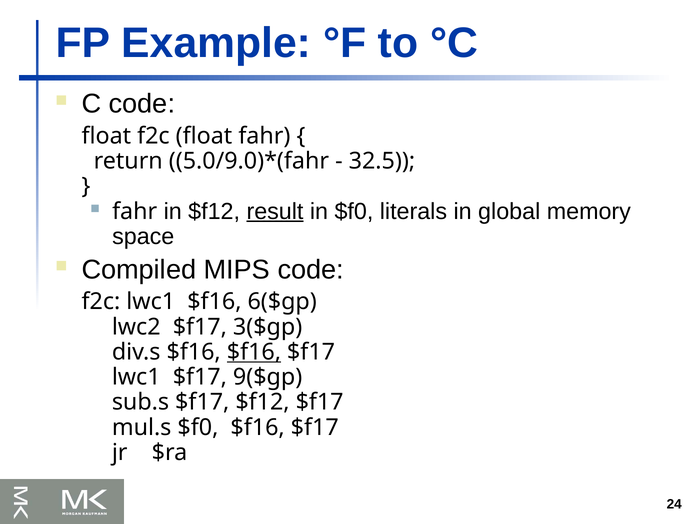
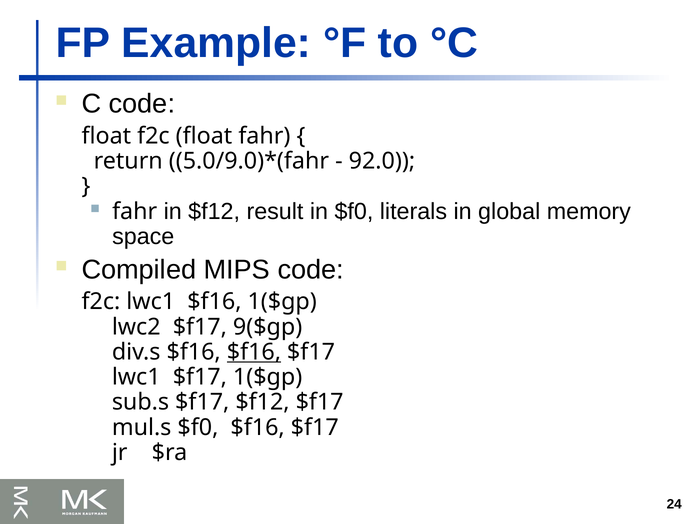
32.5: 32.5 -> 92.0 (382, 161)
result underline: present -> none (275, 212)
$f16 6($gp: 6($gp -> 1($gp (282, 302)
3($gp: 3($gp -> 9($gp (268, 327)
$f17 9($gp: 9($gp -> 1($gp (268, 377)
